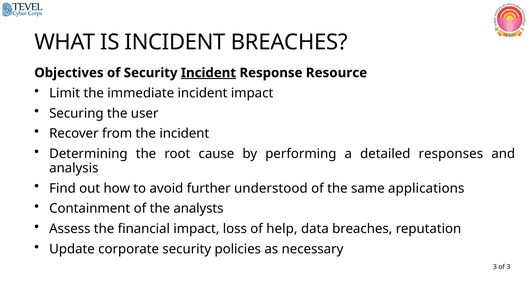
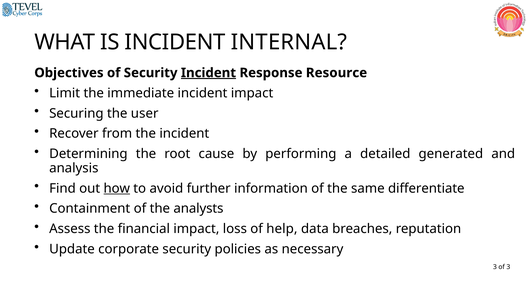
INCIDENT BREACHES: BREACHES -> INTERNAL (289, 42)
responses: responses -> generated (451, 154)
how underline: none -> present (117, 188)
understood: understood -> information (271, 188)
applications: applications -> differentiate (426, 188)
